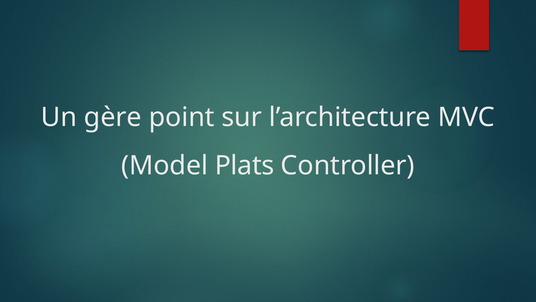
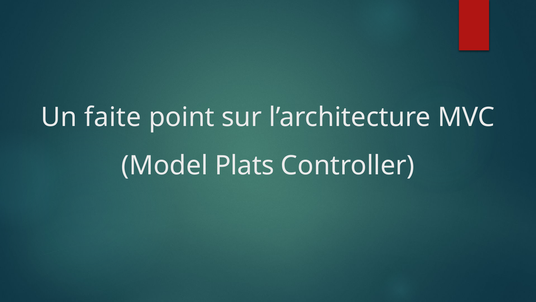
gère: gère -> faite (113, 117)
